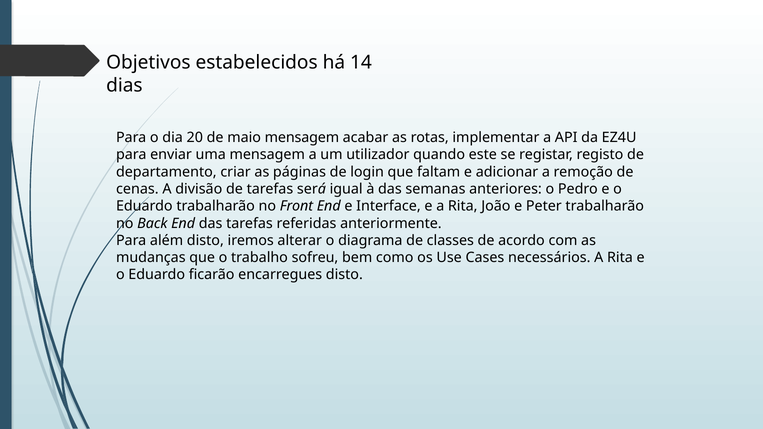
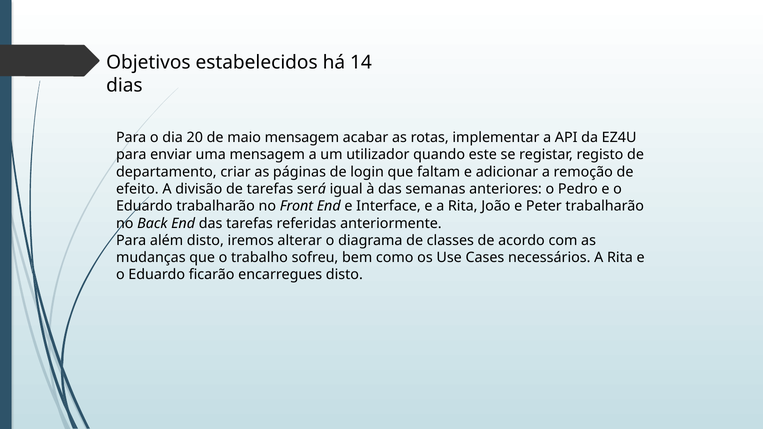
cenas: cenas -> efeito (137, 189)
